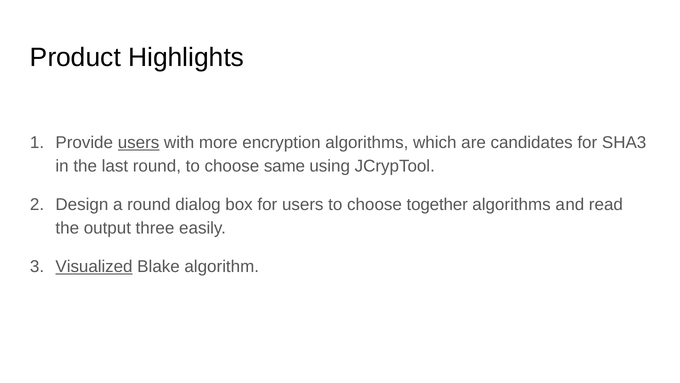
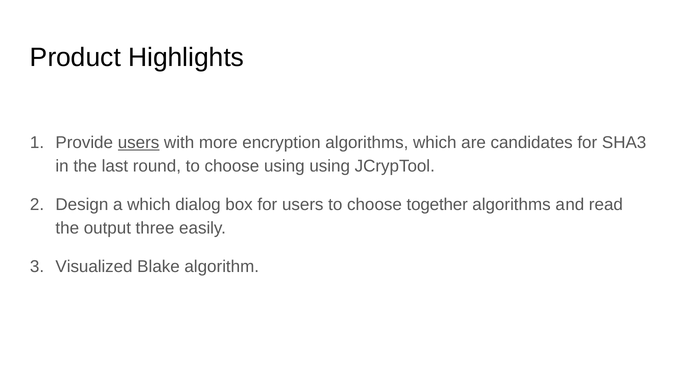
choose same: same -> using (284, 166)
a round: round -> which (149, 204)
Visualized underline: present -> none (94, 266)
